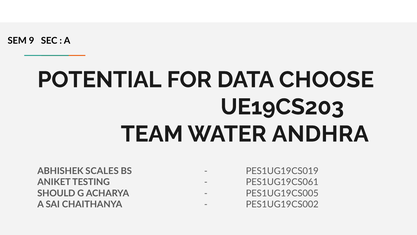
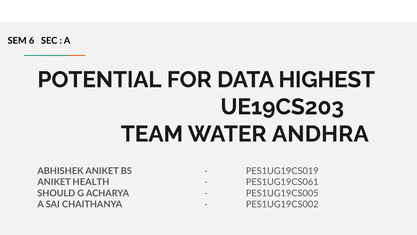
9: 9 -> 6 (32, 41)
CHOOSE: CHOOSE -> HIGHEST (327, 80)
ABHISHEK SCALES: SCALES -> ANIKET (102, 171)
TESTING: TESTING -> HEALTH (91, 182)
